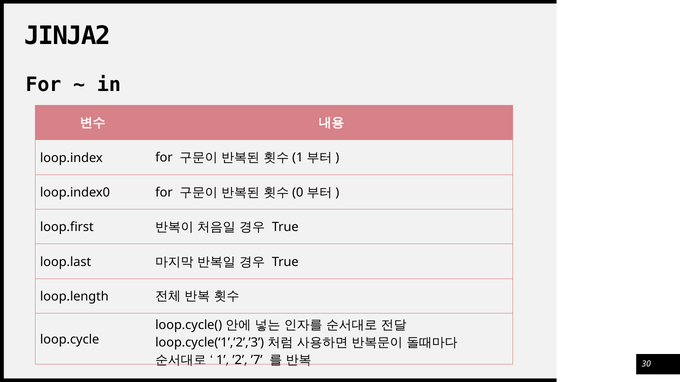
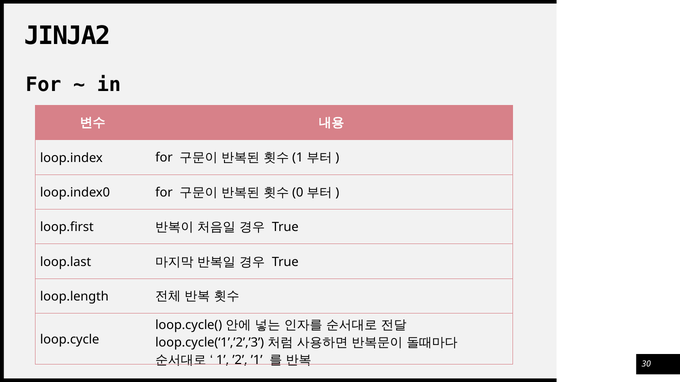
’7: ’7 -> ’1 (257, 360)
